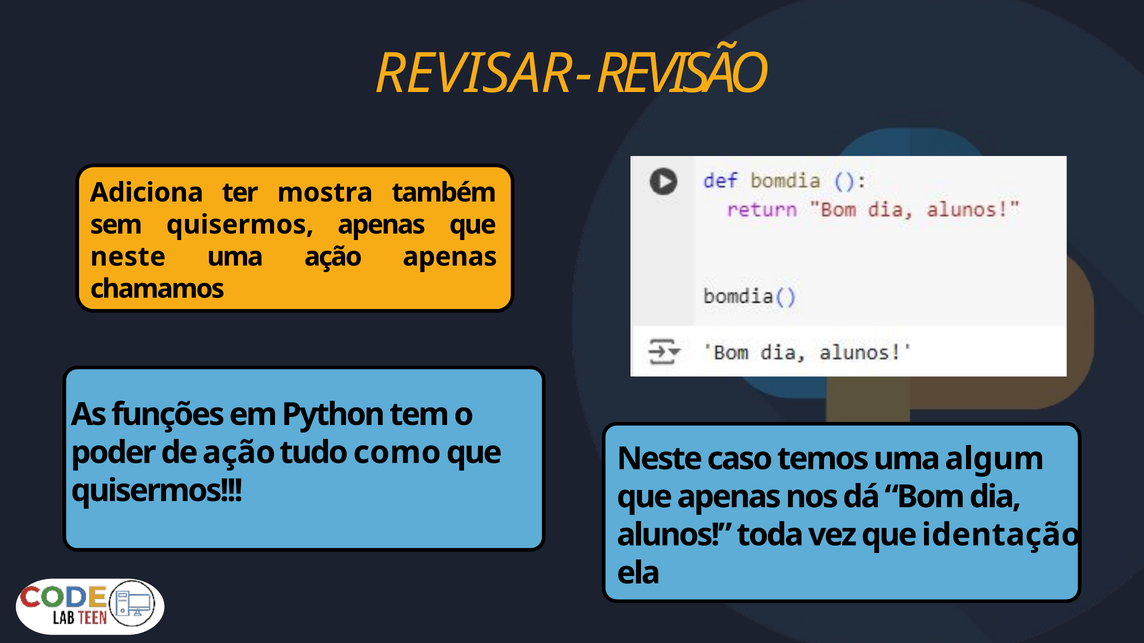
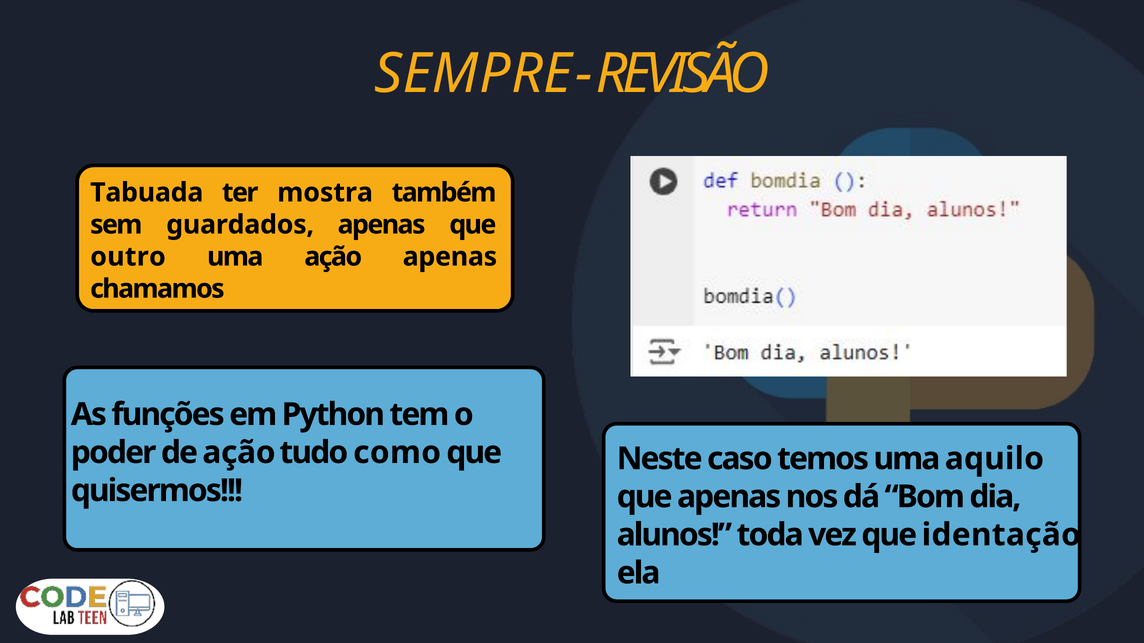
REVISAR: REVISAR -> SEMPRE (473, 74)
Adiciona: Adiciona -> Tabuada (147, 193)
sem quisermos: quisermos -> guardados (240, 225)
neste: neste -> outro (128, 257)
algum: algum -> aquilo (994, 459)
